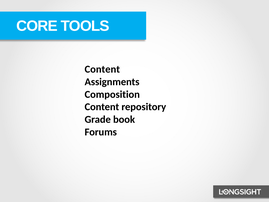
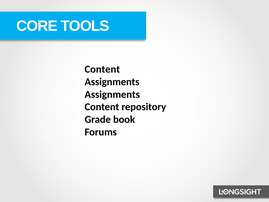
Composition: Composition -> Assignments (112, 94)
